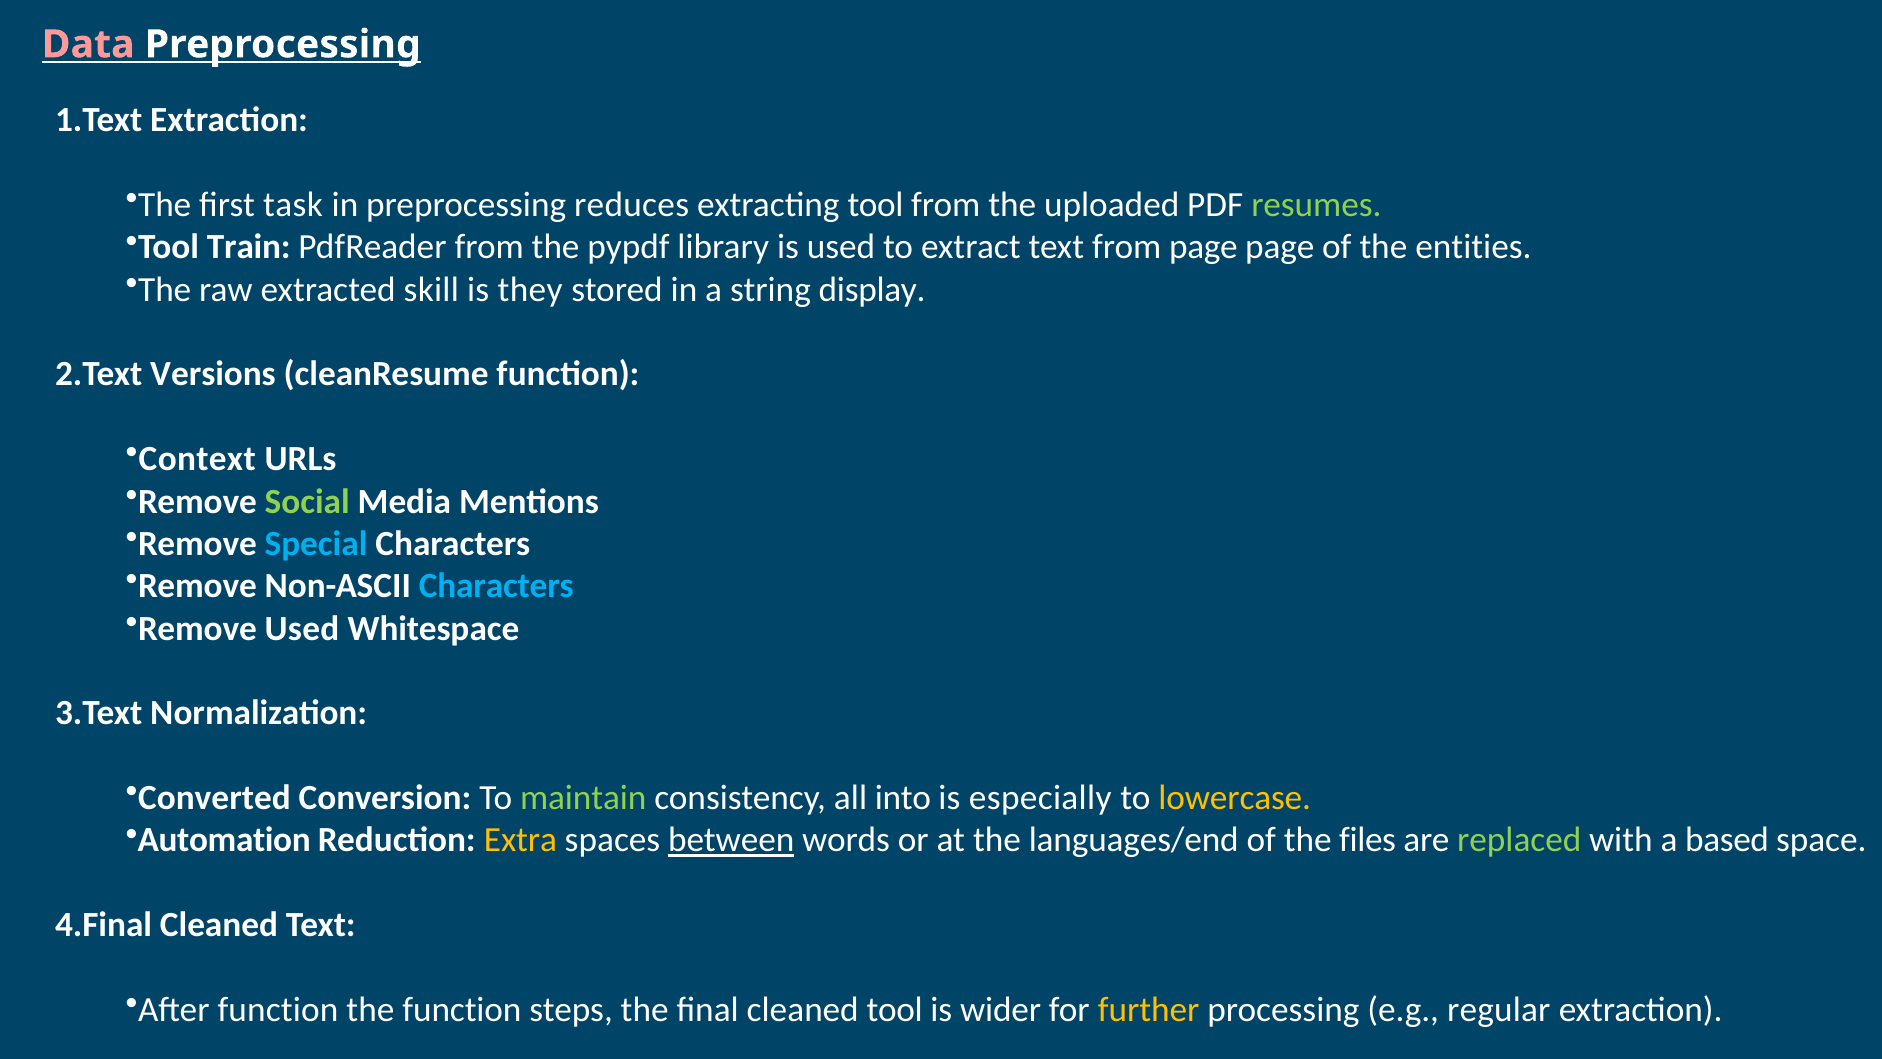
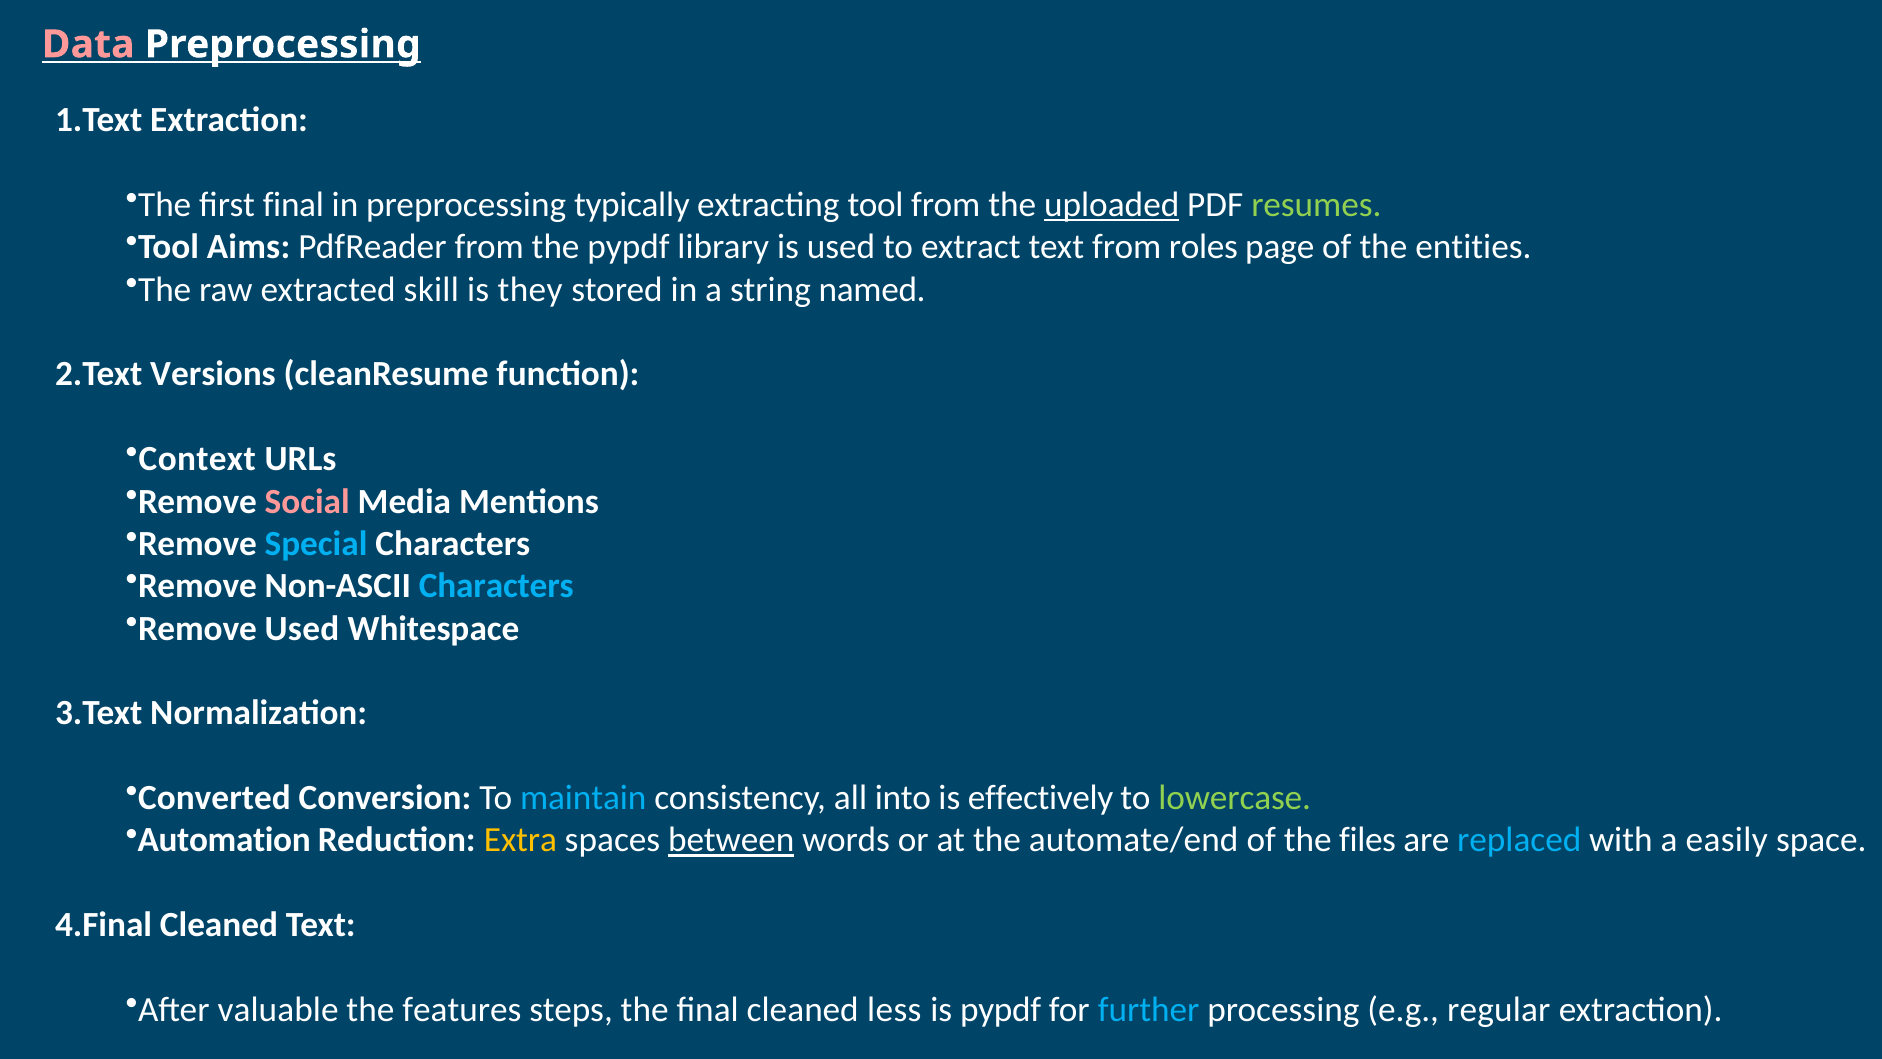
first task: task -> final (293, 205)
reduces: reduces -> typically (632, 205)
uploaded underline: none -> present (1112, 205)
Train: Train -> Aims (249, 247)
from page: page -> roles (1203, 247)
display: display -> named (872, 289)
Social colour: light green -> pink (307, 501)
maintain colour: light green -> light blue (583, 798)
especially: especially -> effectively (1041, 798)
lowercase colour: yellow -> light green (1235, 798)
languages/end: languages/end -> automate/end (1134, 840)
replaced colour: light green -> light blue (1519, 840)
based: based -> easily (1727, 840)
After function: function -> valuable (278, 1009)
the function: function -> features (462, 1009)
cleaned tool: tool -> less (894, 1009)
is wider: wider -> pypdf (1001, 1009)
further colour: yellow -> light blue (1149, 1009)
